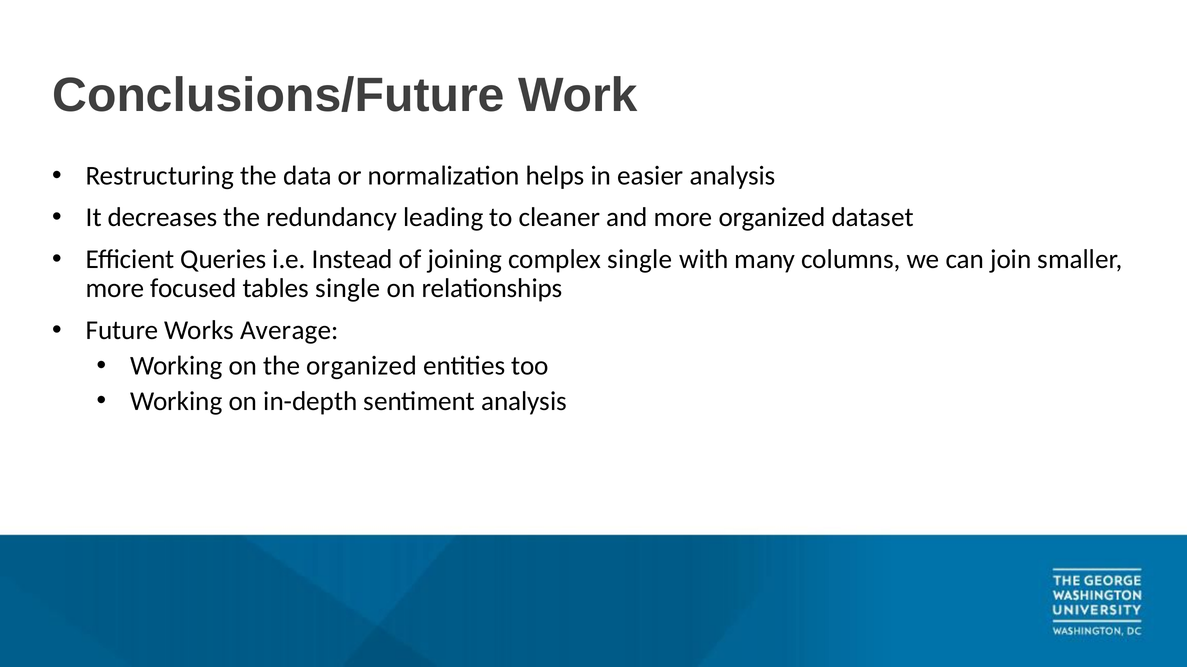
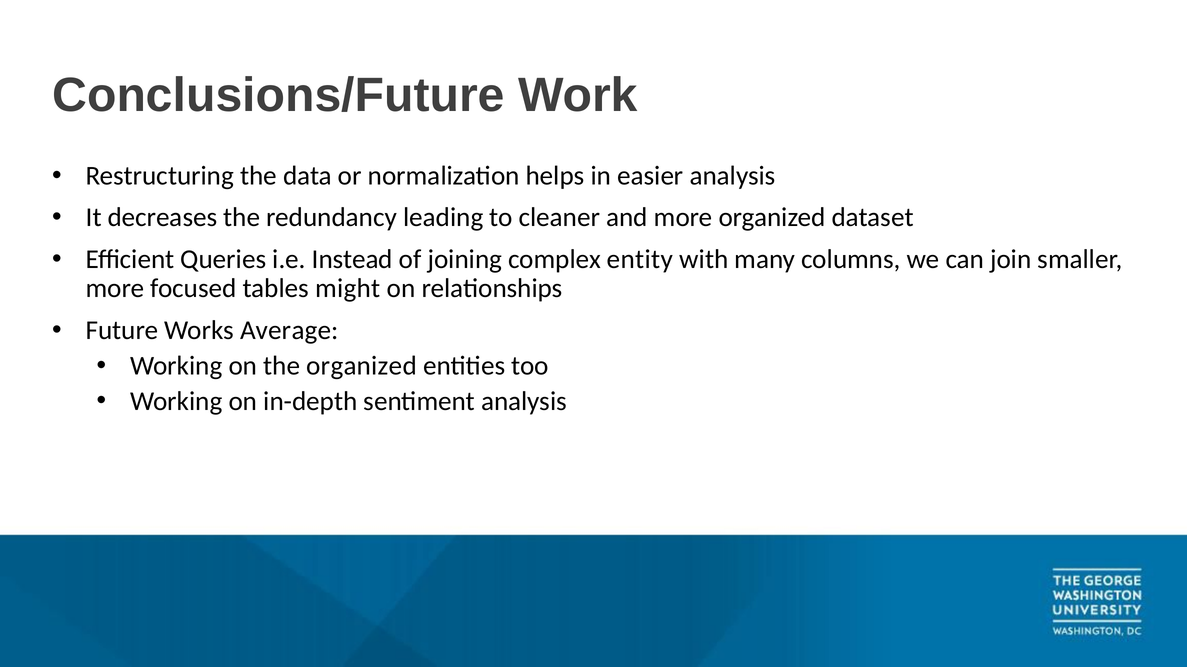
complex single: single -> entity (640, 259)
tables single: single -> might (348, 289)
